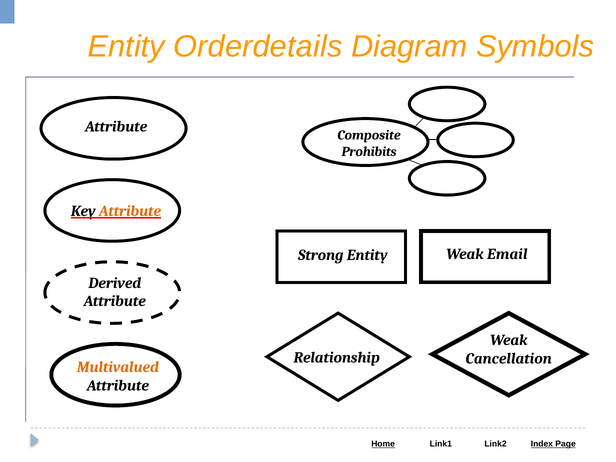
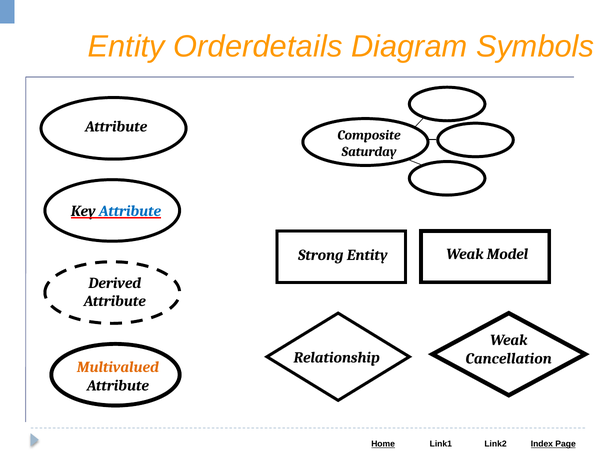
Prohibits: Prohibits -> Saturday (369, 152)
Attribute colour: orange -> blue (130, 211)
Email: Email -> Model (507, 254)
